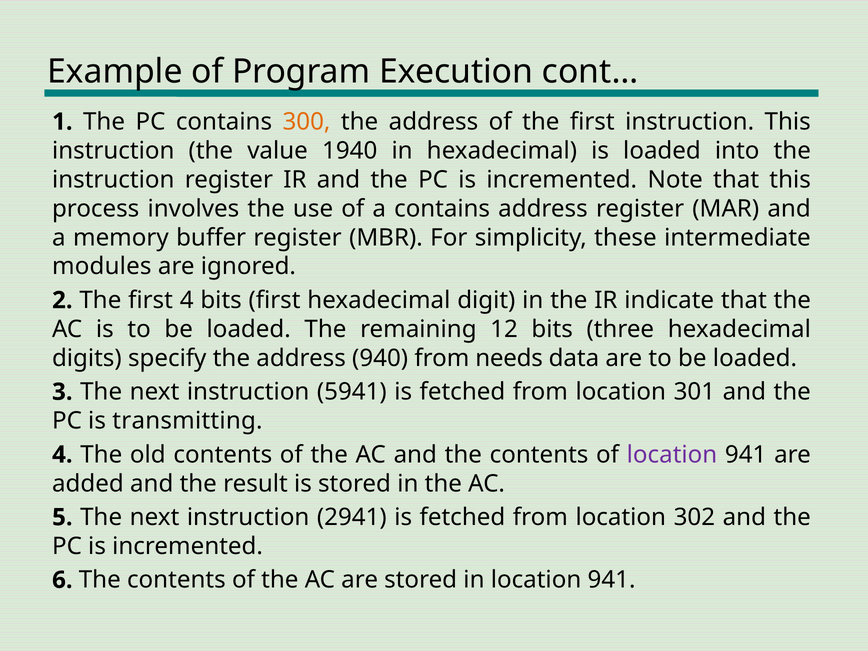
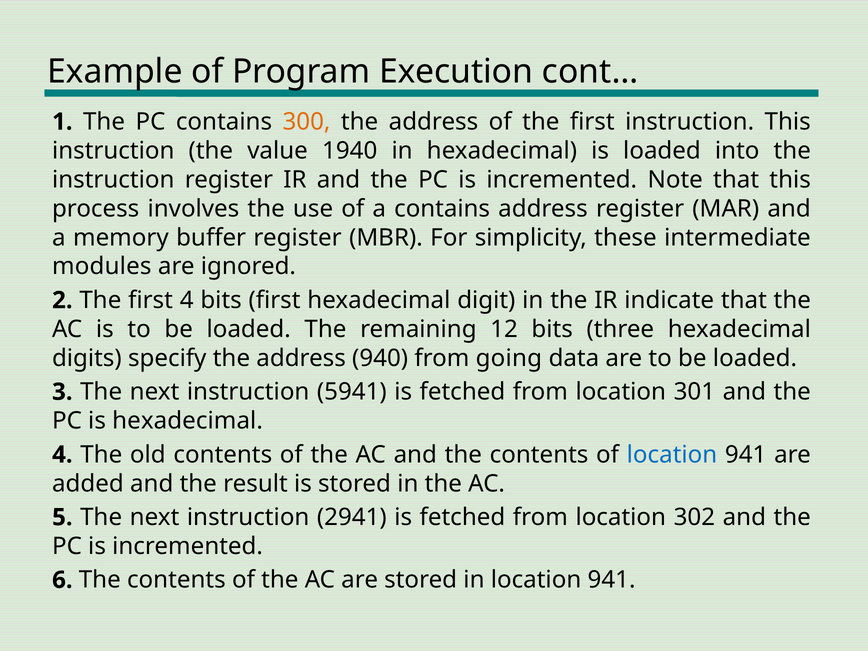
needs: needs -> going (509, 358)
is transmitting: transmitting -> hexadecimal (188, 421)
location colour: purple -> blue (672, 455)
